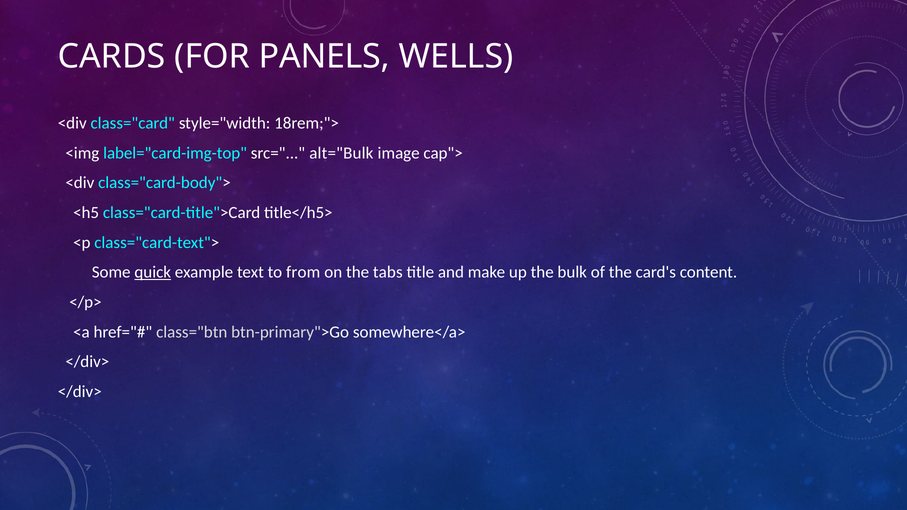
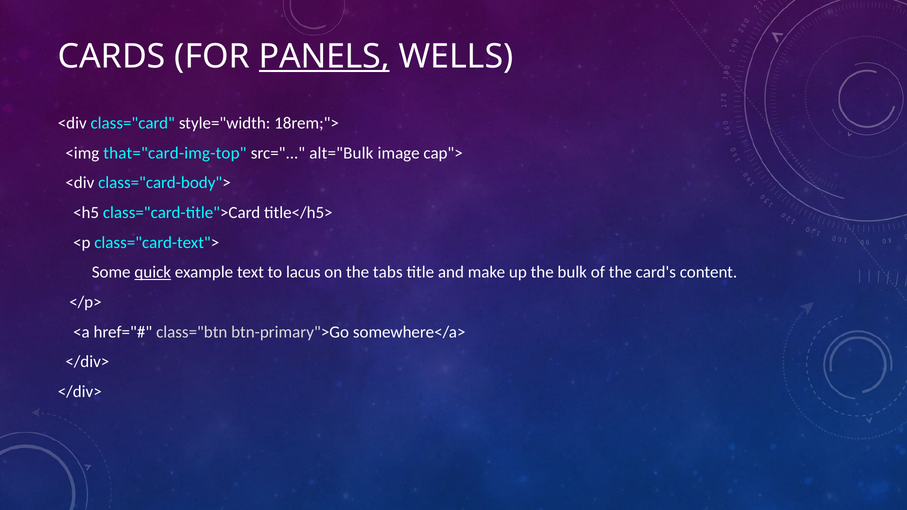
PANELS underline: none -> present (324, 57)
label="card-img-top: label="card-img-top -> that="card-img-top (175, 153)
from: from -> lacus (303, 272)
